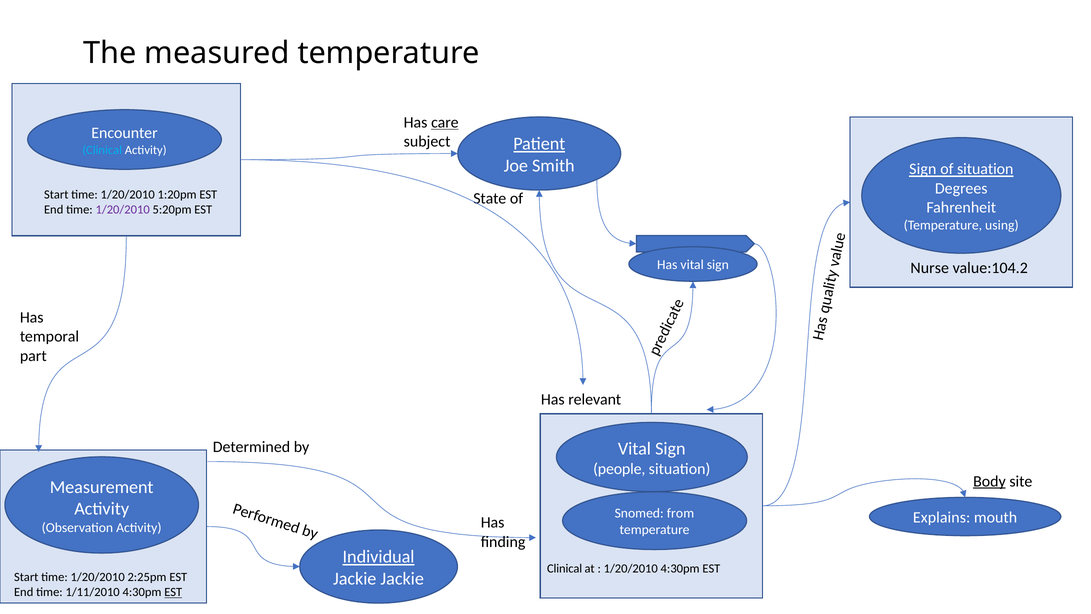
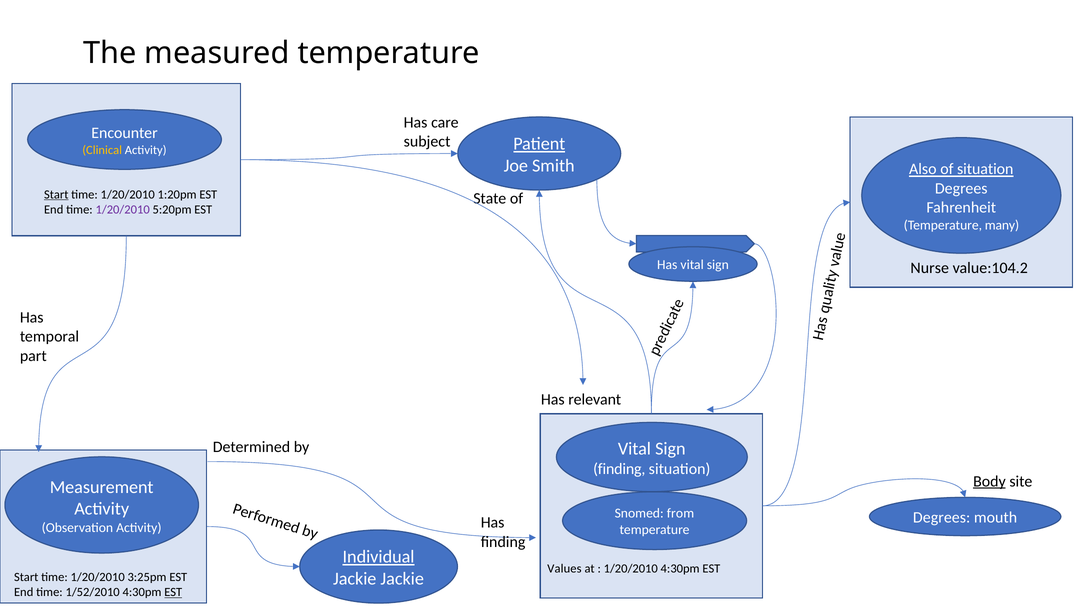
care underline: present -> none (445, 122)
Clinical colour: light blue -> yellow (102, 150)
Sign: Sign -> Also (923, 169)
Start underline: none -> present (56, 194)
using: using -> many (1002, 225)
people: people -> finding (619, 469)
Explains: Explains -> Degrees (942, 517)
Clinical: Clinical -> Values (564, 568)
2:25pm: 2:25pm -> 3:25pm (147, 577)
1/11/2010: 1/11/2010 -> 1/52/2010 (93, 592)
